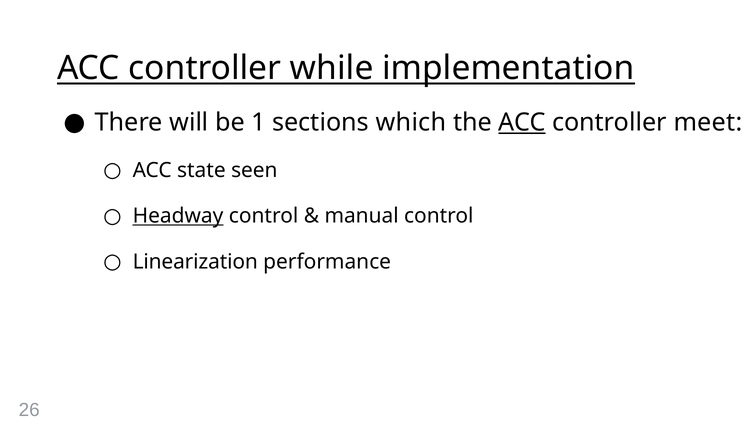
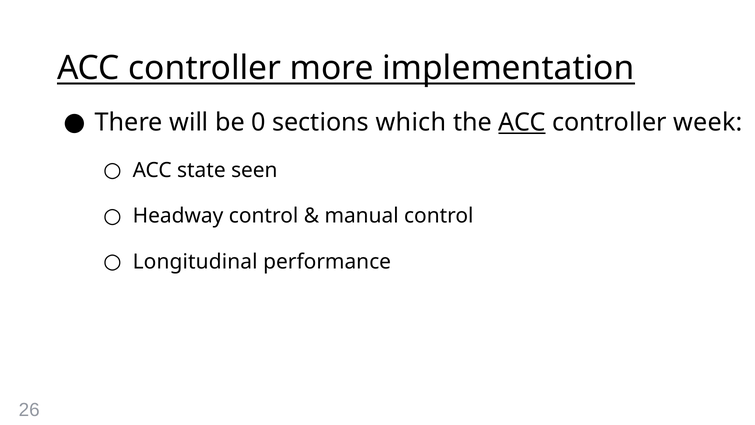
while: while -> more (332, 68)
1: 1 -> 0 (258, 122)
meet: meet -> week (708, 122)
Headway underline: present -> none (178, 216)
Linearization: Linearization -> Longitudinal (195, 261)
